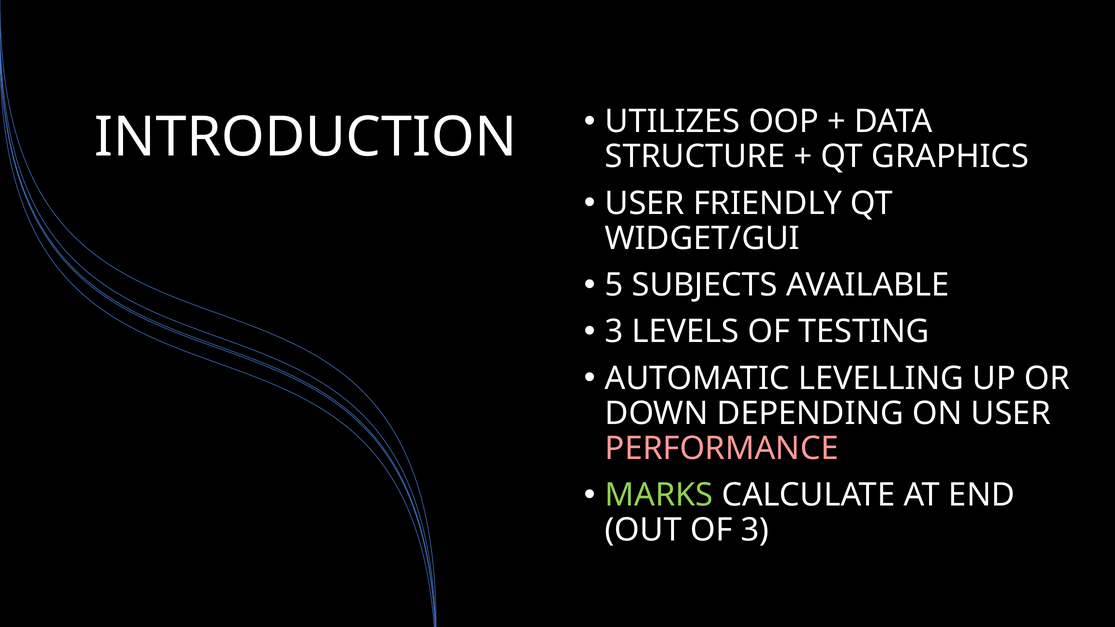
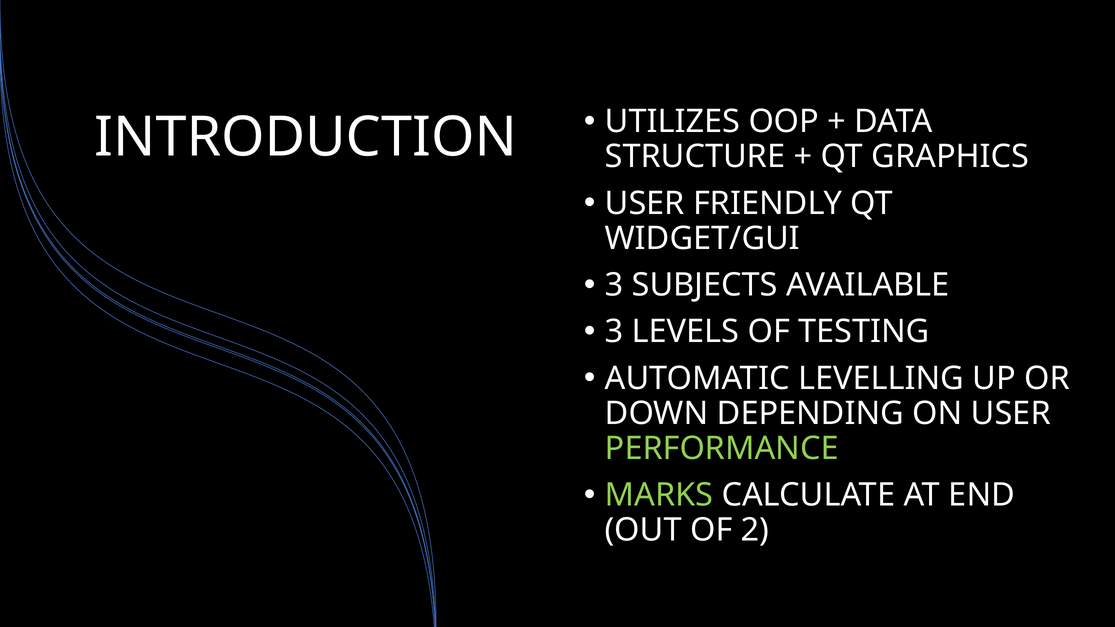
5: 5 -> 3 (614, 285)
PERFORMANCE colour: pink -> light green (722, 449)
OF 3: 3 -> 2 (755, 530)
